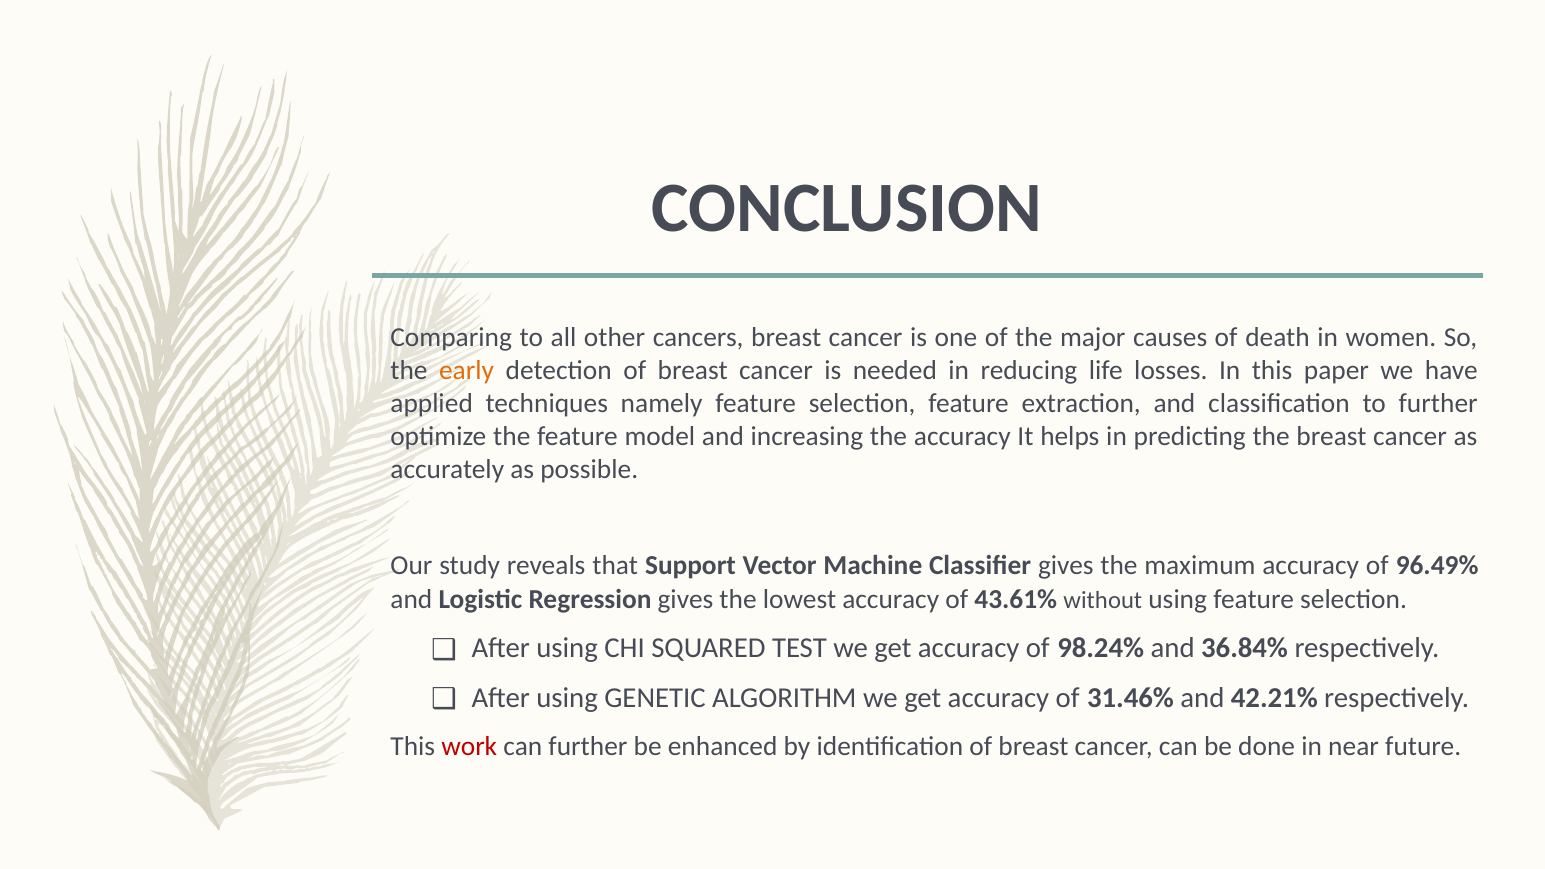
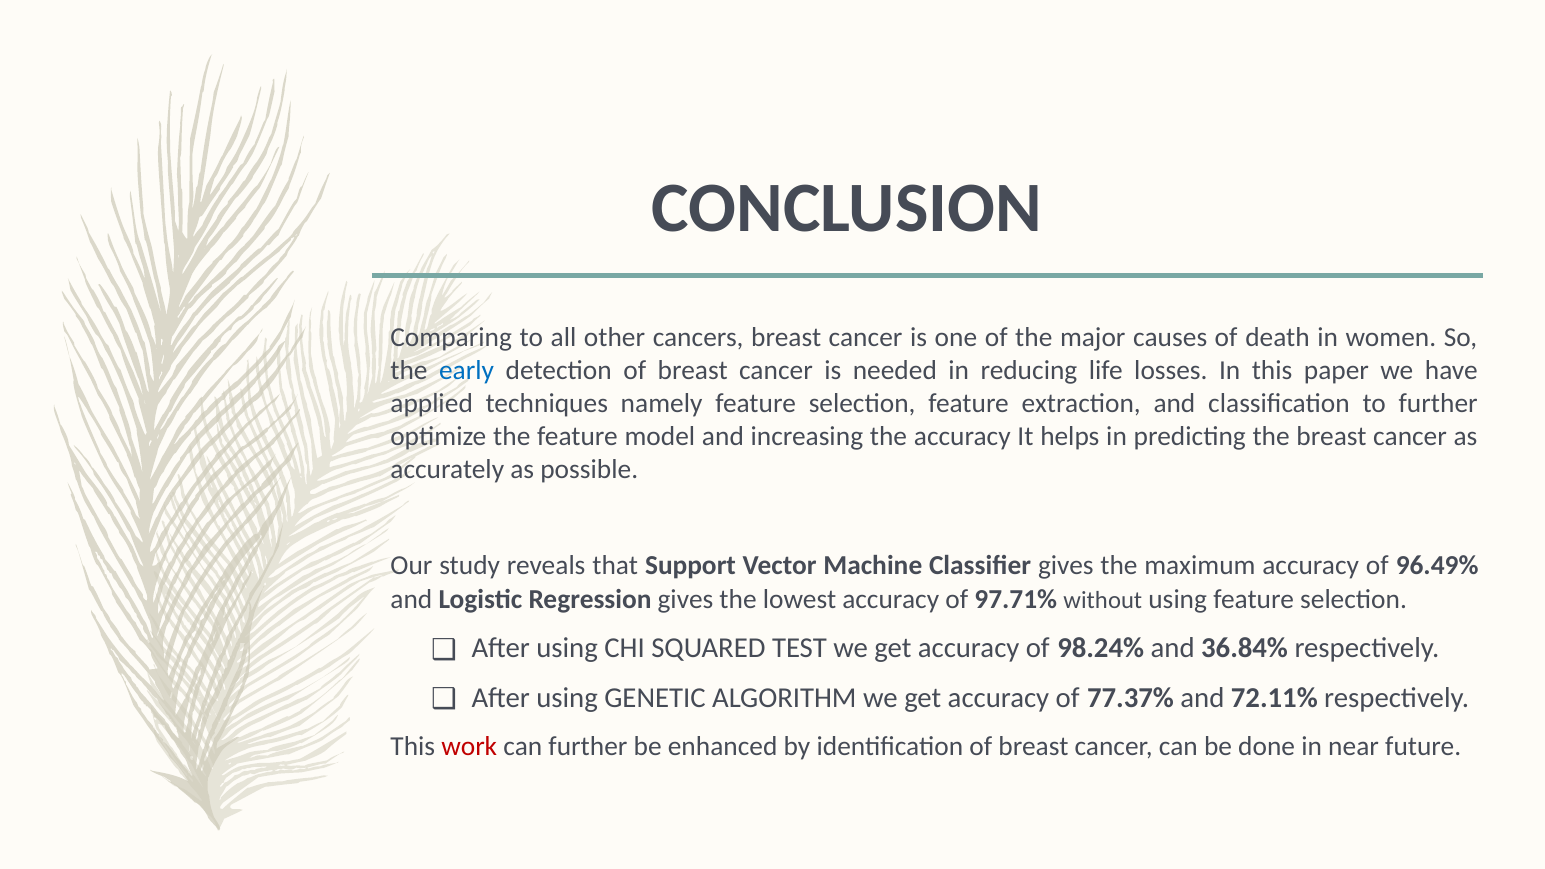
early colour: orange -> blue (467, 370)
43.61%: 43.61% -> 97.71% (1016, 599)
31.46%: 31.46% -> 77.37% (1130, 698)
42.21%: 42.21% -> 72.11% (1274, 698)
